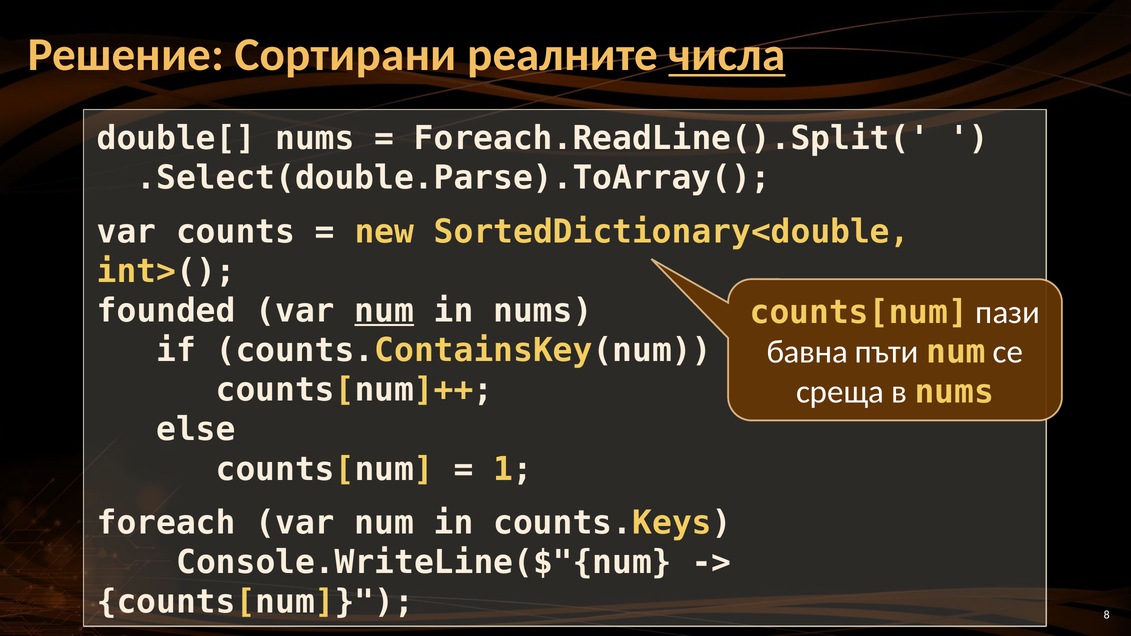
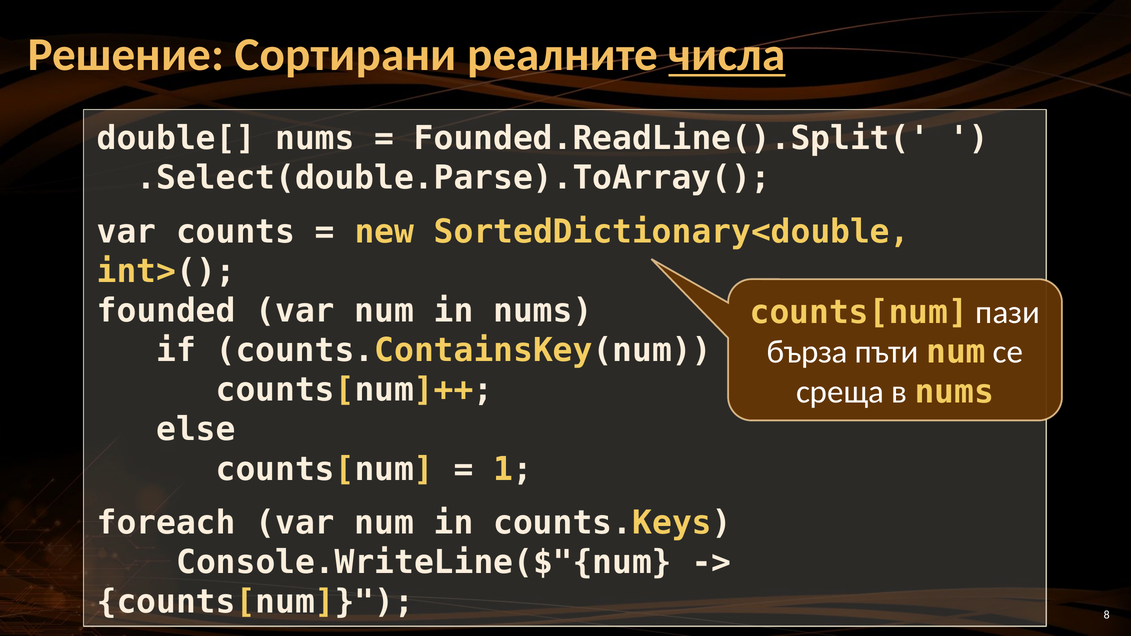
Foreach.ReadLine().Split(: Foreach.ReadLine().Split( -> Founded.ReadLine().Split( (672, 138)
num underline: present -> none (384, 311)
бавна: бавна -> бърза (807, 352)
